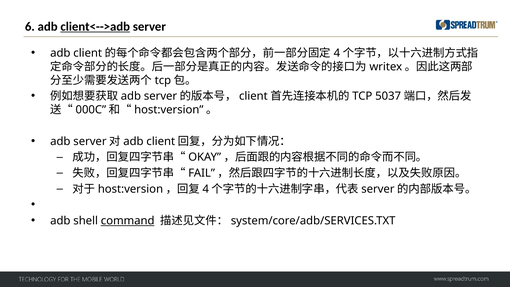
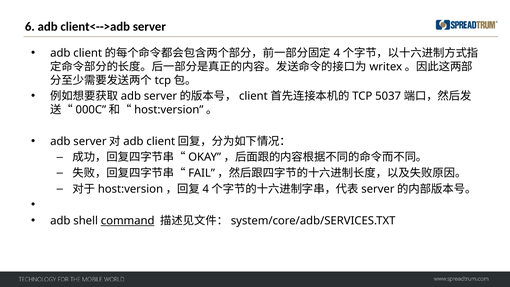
client<-->adb underline: present -> none (95, 27)
